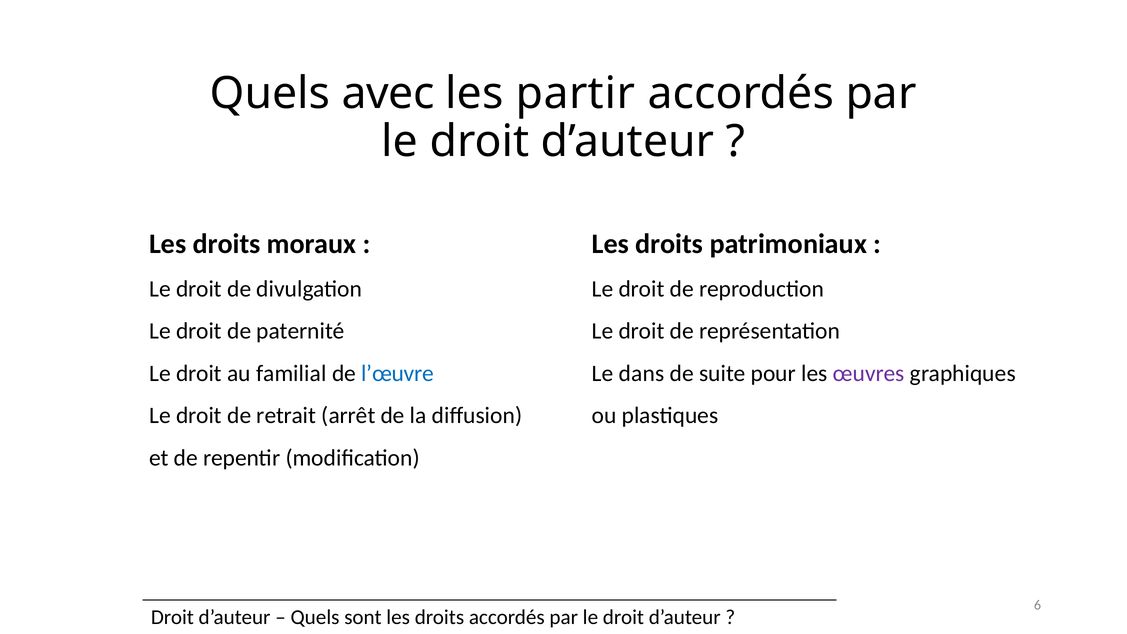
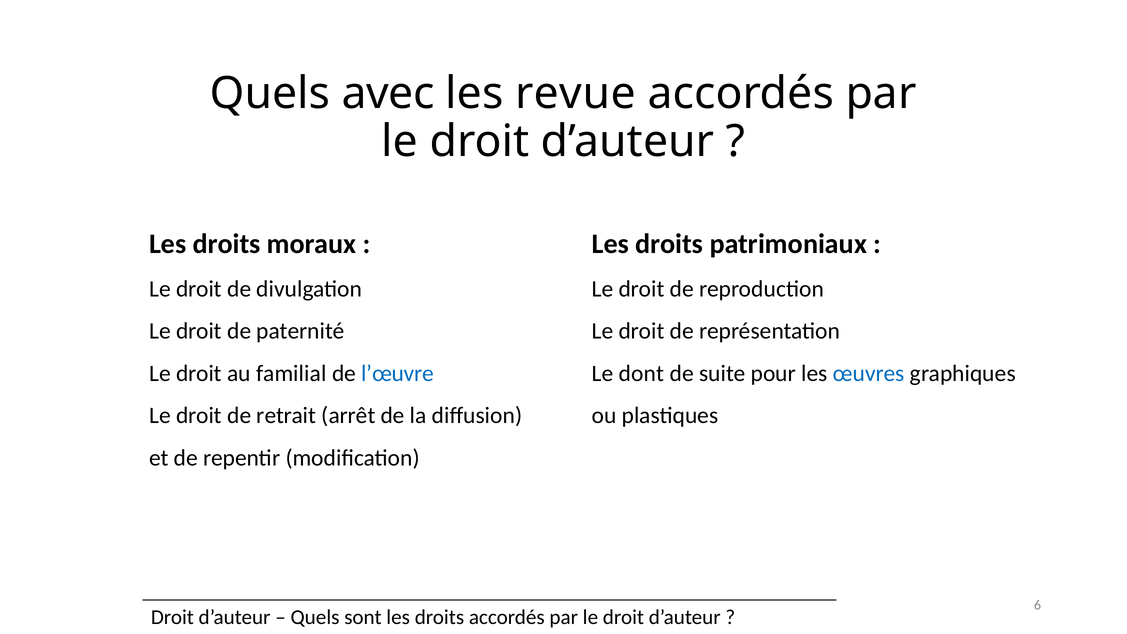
partir: partir -> revue (575, 93)
dans: dans -> dont (641, 373)
œuvres colour: purple -> blue (869, 373)
